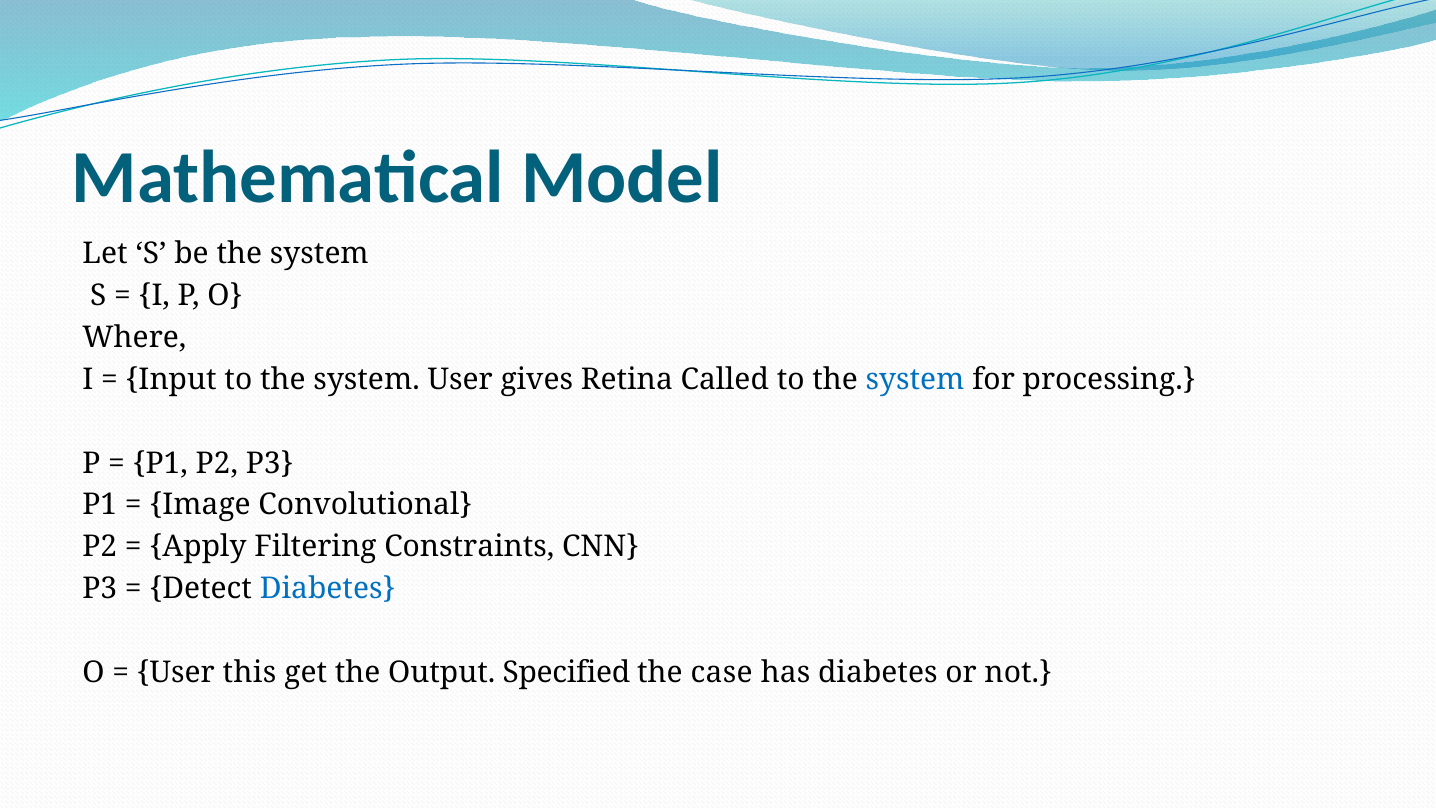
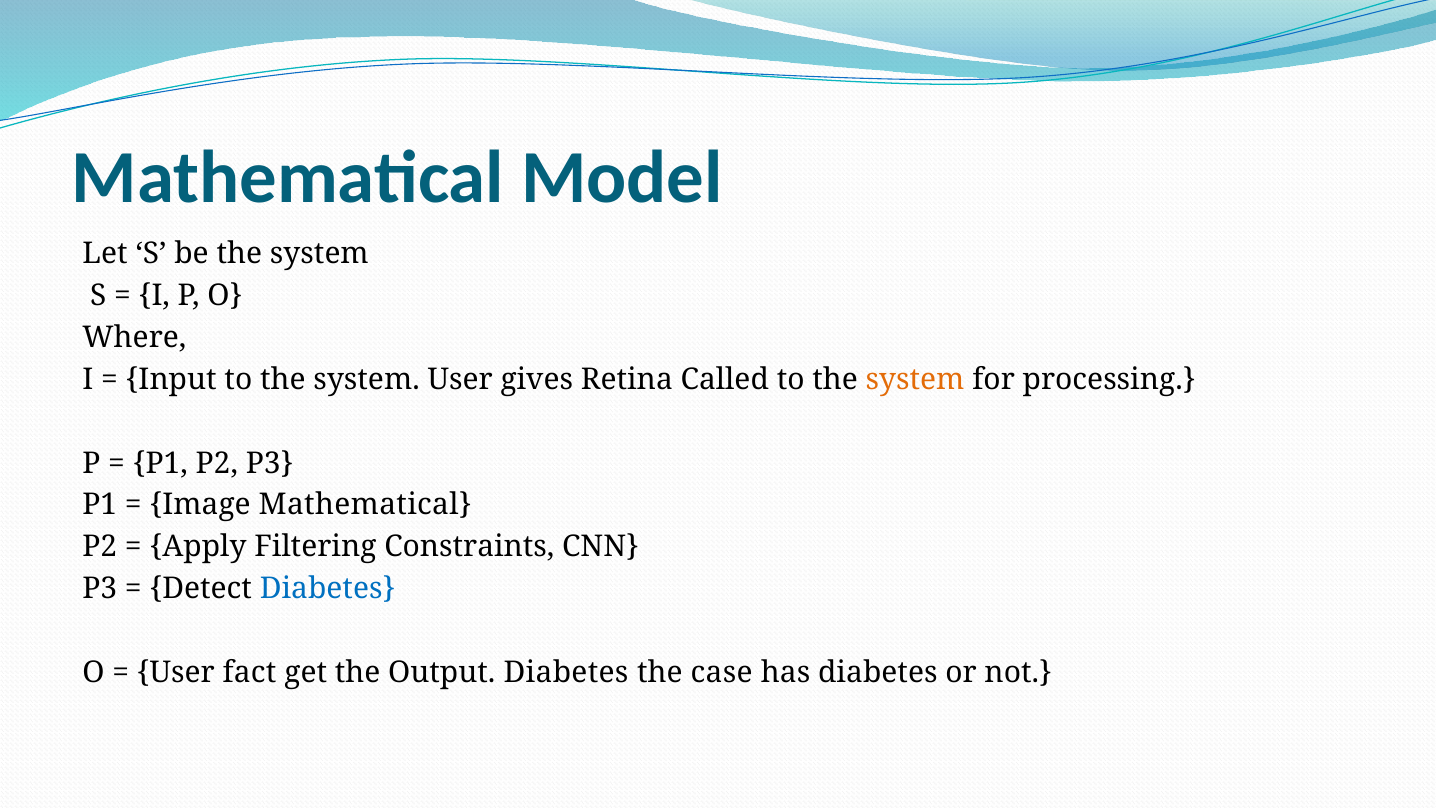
system colour: blue -> orange (915, 379)
Image Convolutional: Convolutional -> Mathematical (365, 505)
this: this -> fact (250, 673)
Output Specified: Specified -> Diabetes (566, 673)
